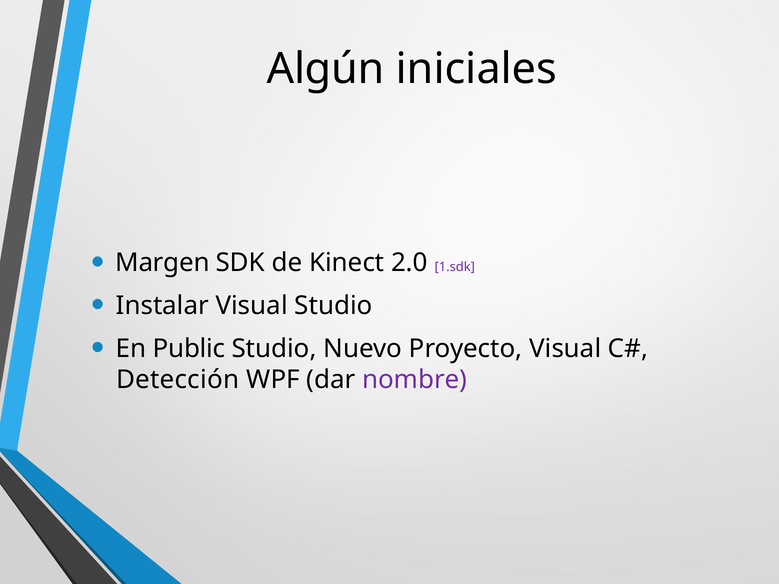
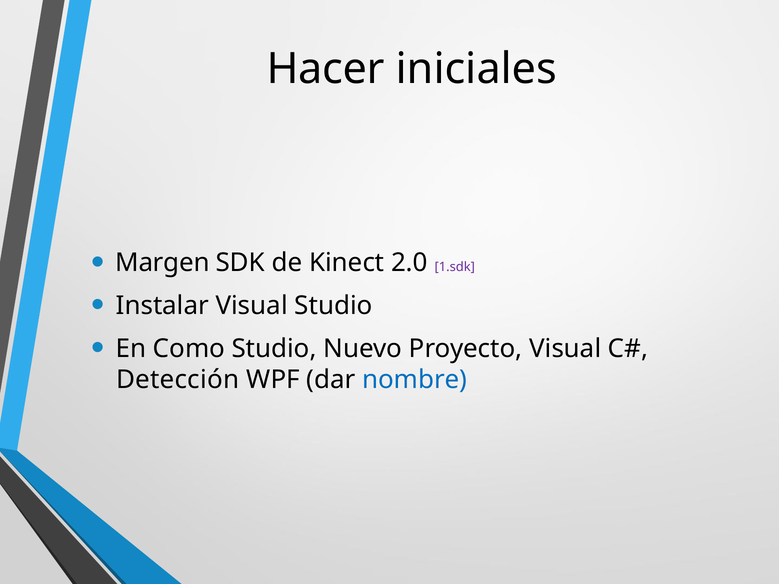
Algún: Algún -> Hacer (326, 69)
Public: Public -> Como (189, 349)
nombre colour: purple -> blue (415, 380)
